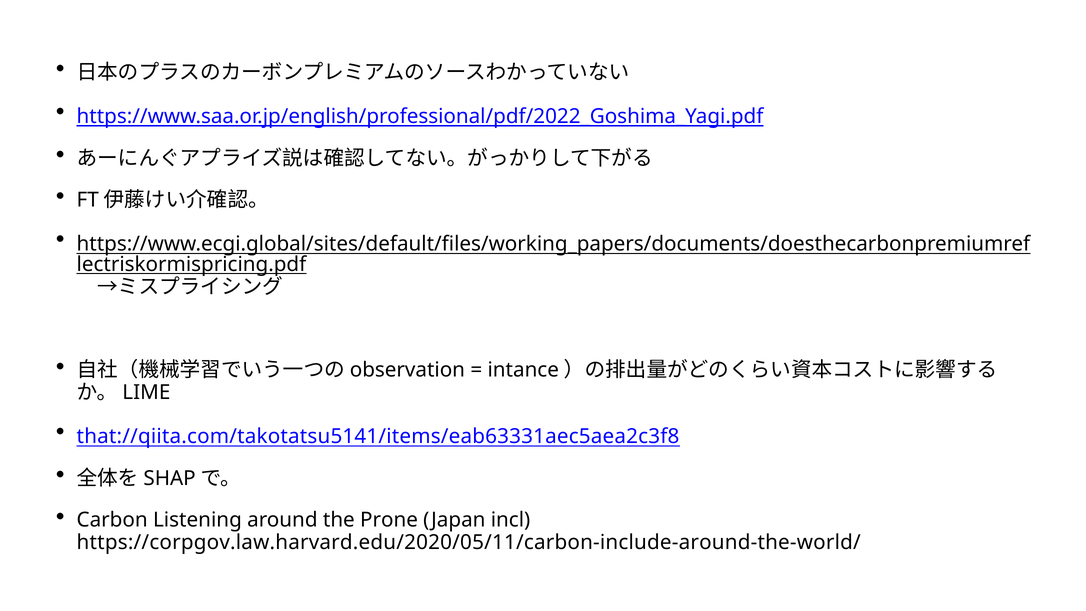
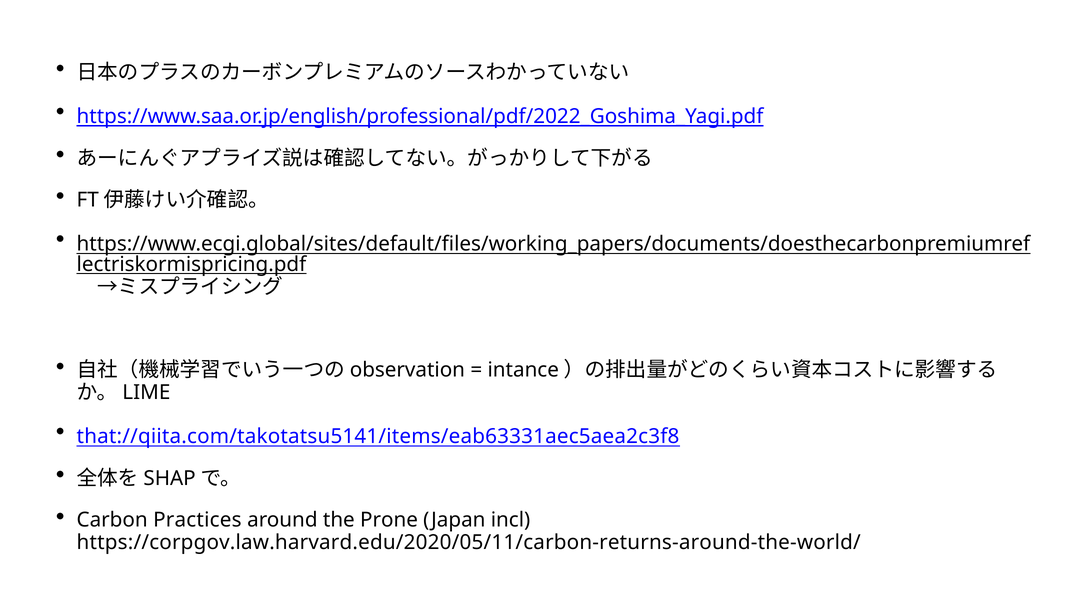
Listening: Listening -> Practices (197, 520)
https://corpgov.law.harvard.edu/2020/05/11/carbon-include-around-the-world/: https://corpgov.law.harvard.edu/2020/05/11/carbon-include-around-the-world/ -> https://corpgov.law.harvard.edu/2020/05/11/carbon-returns-around-the-world/ (469, 542)
